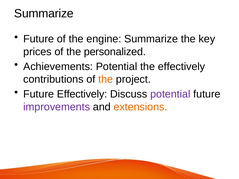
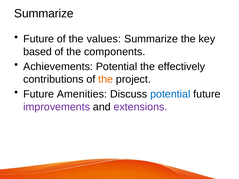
engine: engine -> values (104, 39)
prices: prices -> based (37, 52)
personalized: personalized -> components (115, 52)
Future Effectively: Effectively -> Amenities (82, 94)
potential colour: purple -> blue (170, 94)
extensions colour: orange -> purple (140, 107)
